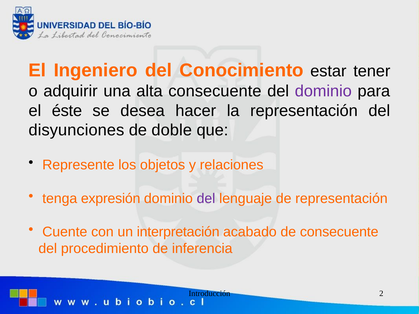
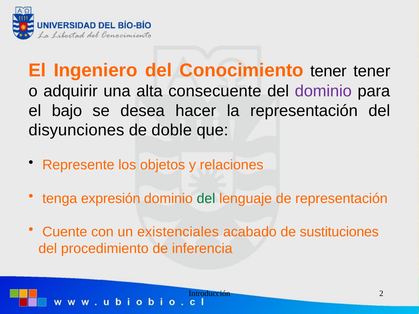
Conocimiento estar: estar -> tener (328, 71)
éste: éste -> bajo (67, 111)
del colour: purple -> green (206, 199)
interpretación: interpretación -> existenciales (178, 232)
de consecuente: consecuente -> sustituciones (339, 232)
